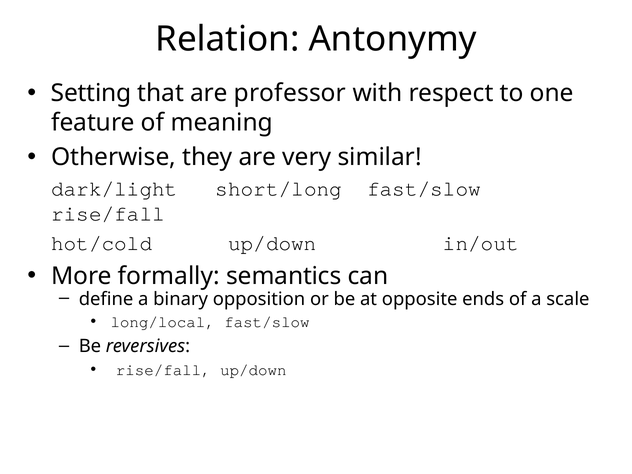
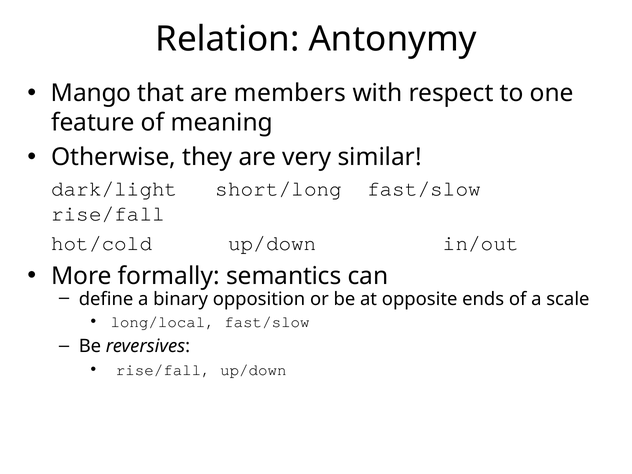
Setting: Setting -> Mango (91, 93)
professor: professor -> members (290, 93)
